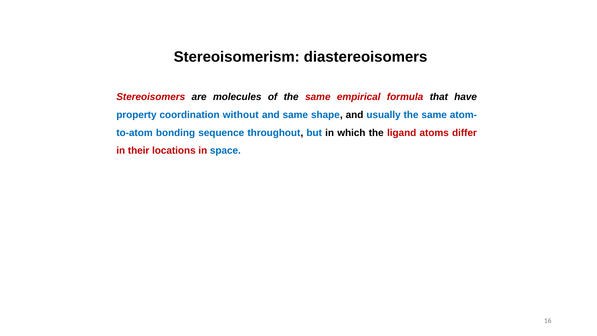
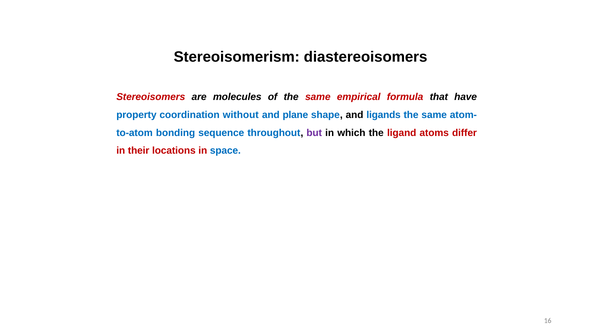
and same: same -> plane (295, 115)
usually: usually -> ligands (384, 115)
but colour: blue -> purple (314, 133)
